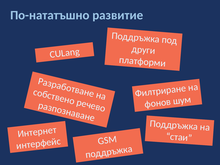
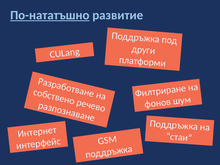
По-нататъшно underline: none -> present (50, 15)
